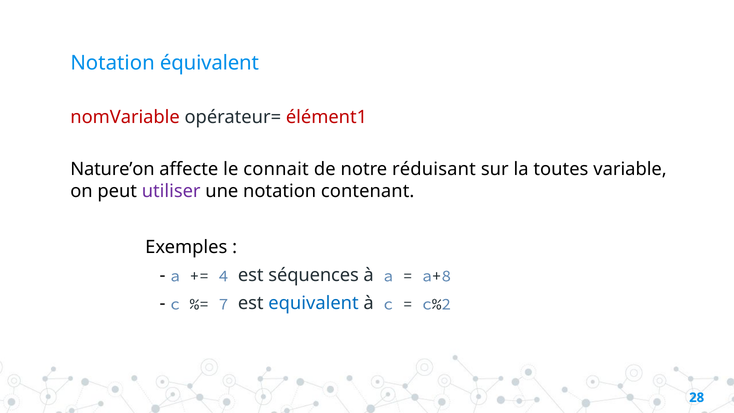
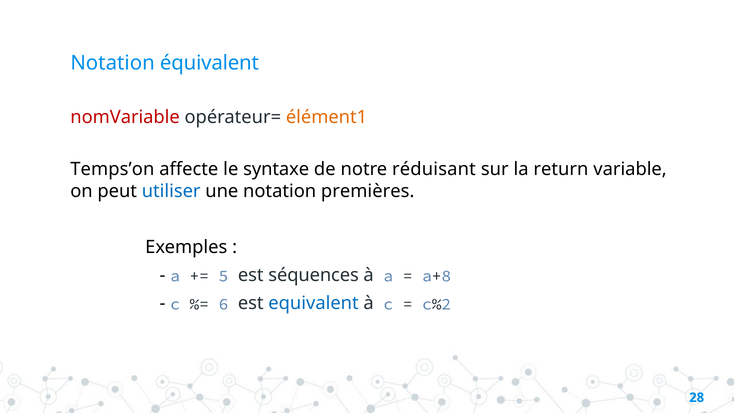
élément1 colour: red -> orange (327, 117)
Nature’on: Nature’on -> Temps’on (112, 169)
connait: connait -> syntaxe (276, 169)
toutes: toutes -> return (561, 169)
utiliser colour: purple -> blue (171, 191)
contenant: contenant -> premières (368, 191)
4: 4 -> 5 (223, 276)
7: 7 -> 6 (223, 304)
